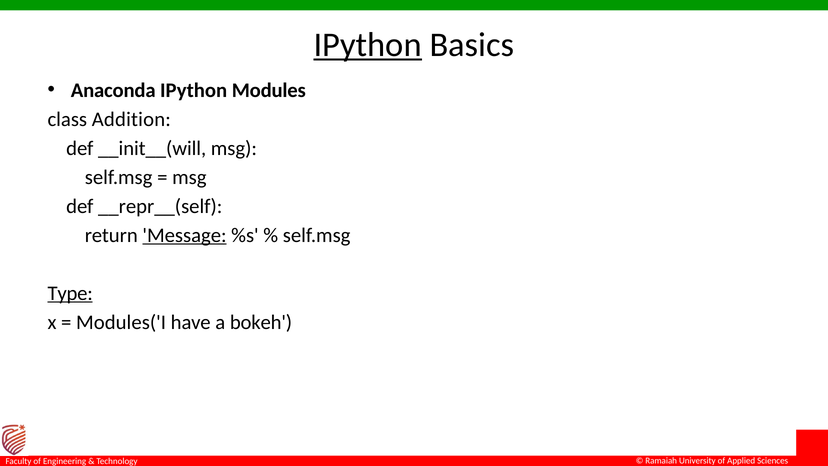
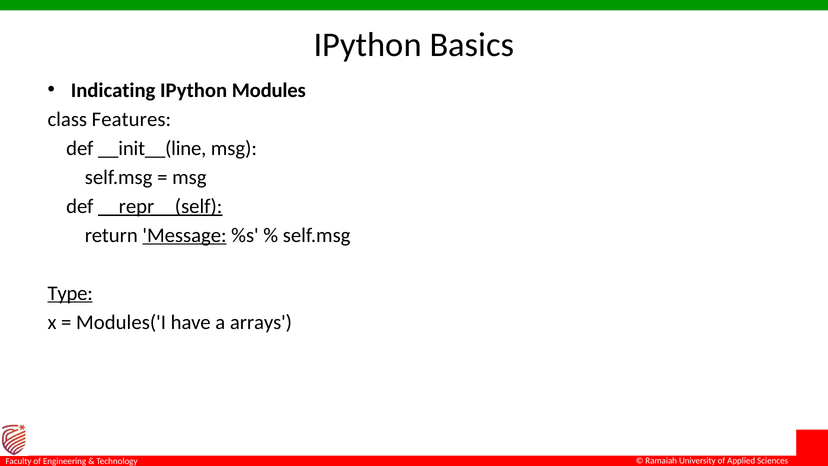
IPython underline: present -> none (368, 45)
Anaconda: Anaconda -> Indicating (113, 90)
Addition: Addition -> Features (131, 119)
__init__(will: __init__(will -> __init__(line (152, 148)
__repr__(self underline: none -> present (160, 206)
bokeh: bokeh -> arrays (261, 322)
